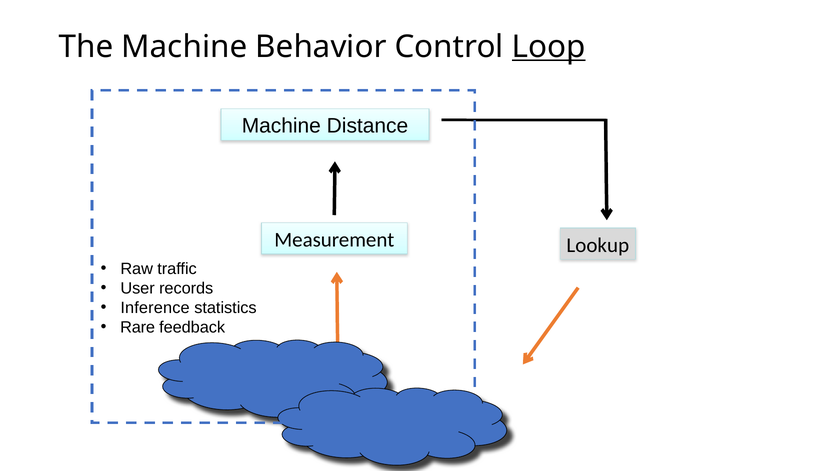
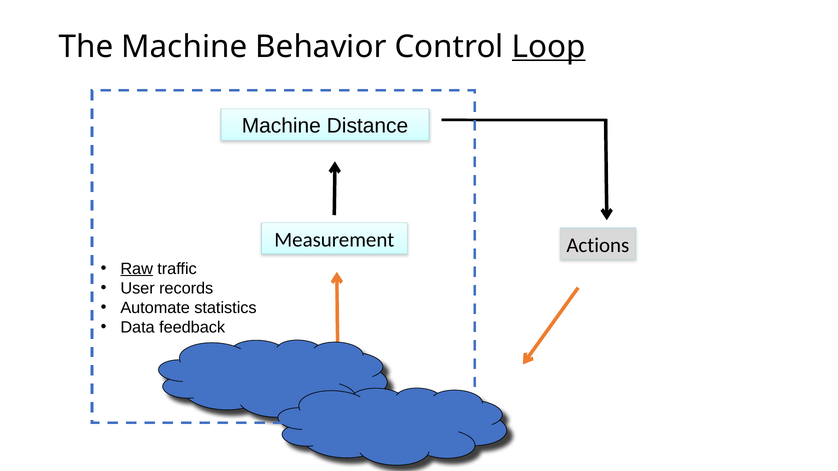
Lookup: Lookup -> Actions (598, 245)
Raw underline: none -> present (137, 269)
Inference: Inference -> Automate (155, 308)
Rare: Rare -> Data (138, 327)
